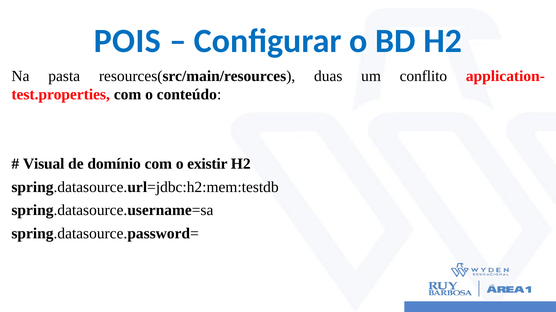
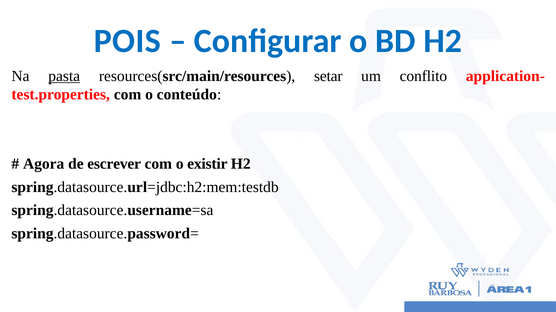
pasta underline: none -> present (64, 76)
duas: duas -> setar (328, 76)
Visual: Visual -> Agora (44, 164)
domínio: domínio -> escrever (114, 164)
